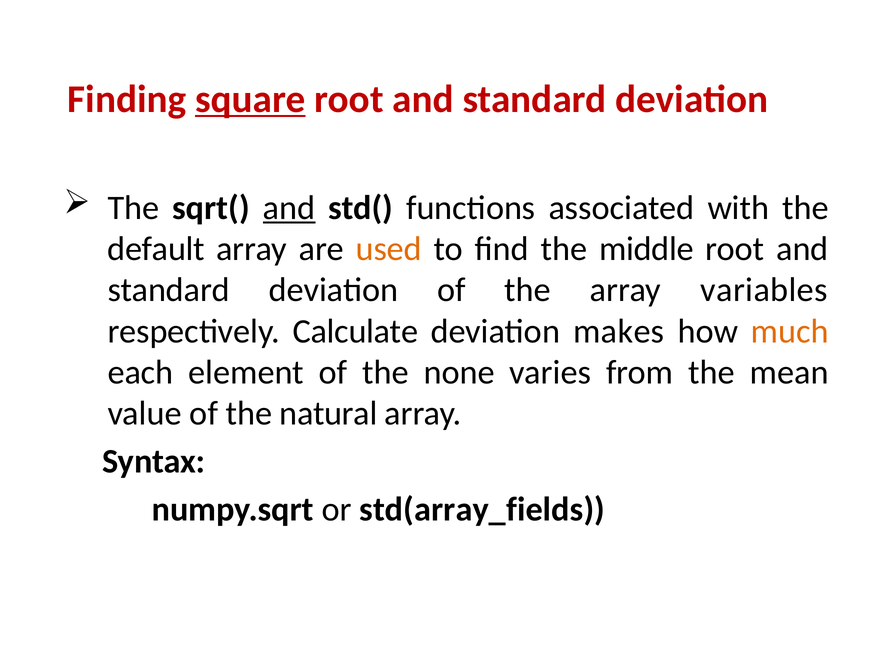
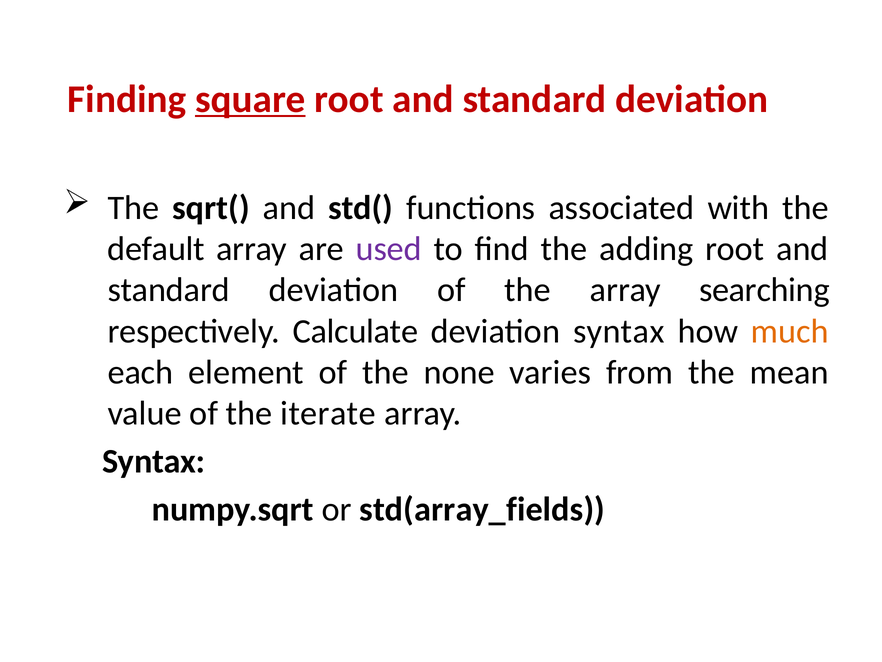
and underline: present -> none (289, 208)
used colour: orange -> purple (389, 249)
middle: middle -> adding (646, 249)
variables: variables -> searching (764, 290)
deviation makes: makes -> syntax (619, 331)
natural: natural -> iterate (328, 413)
